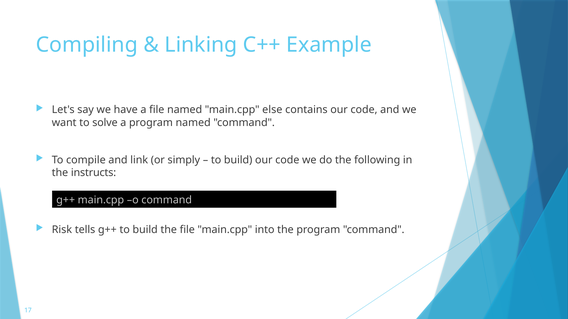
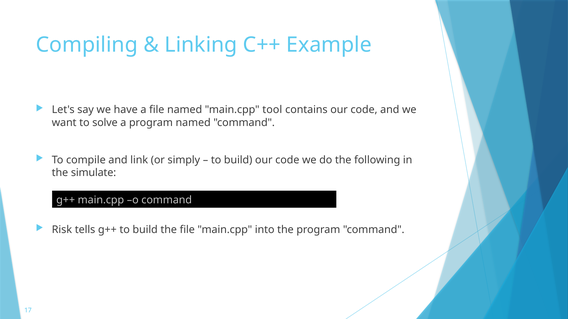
else: else -> tool (272, 110)
instructs: instructs -> simulate (94, 173)
